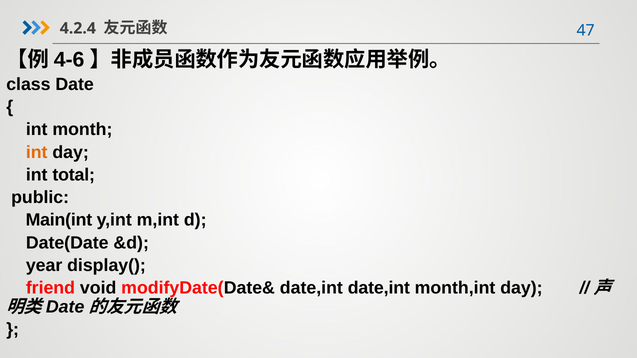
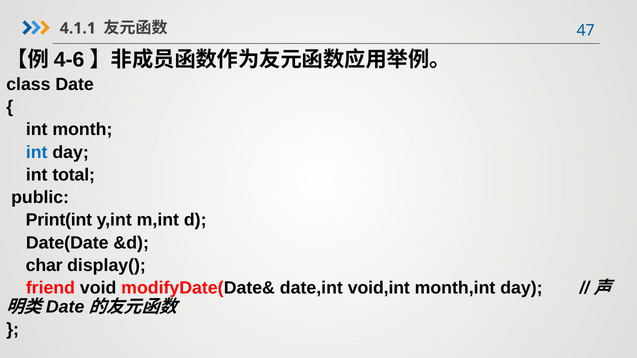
4.2.4: 4.2.4 -> 4.1.1 (78, 28)
int colour: orange -> blue (37, 152)
Main(int: Main(int -> Print(int (59, 220)
year: year -> char (44, 266)
date,int date,int: date,int -> void,int (379, 288)
